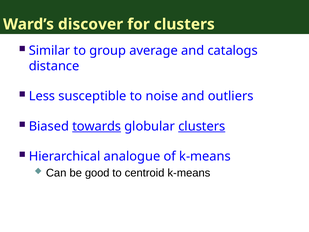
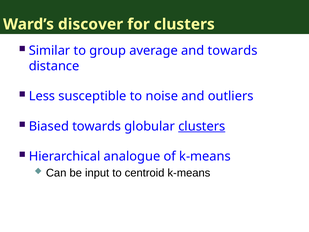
and catalogs: catalogs -> towards (233, 51)
towards underline: present -> none (97, 126)
good: good -> input (97, 173)
